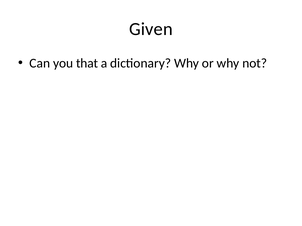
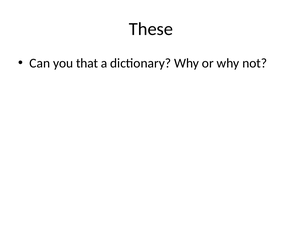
Given: Given -> These (151, 29)
